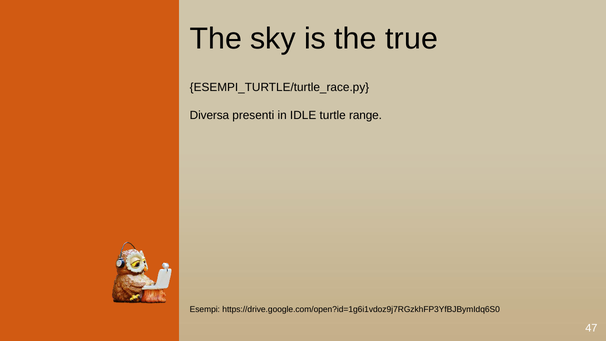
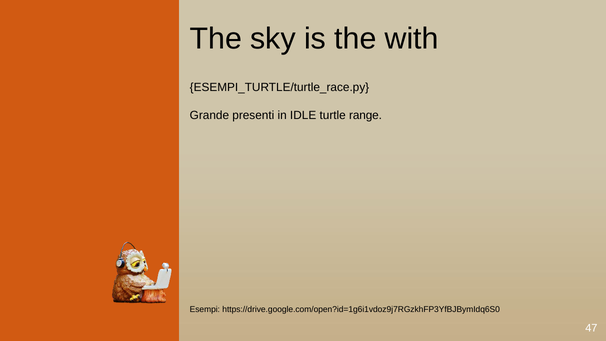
true: true -> with (412, 39)
Diversa: Diversa -> Grande (209, 116)
